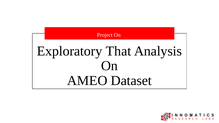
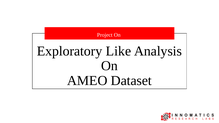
That: That -> Like (118, 51)
